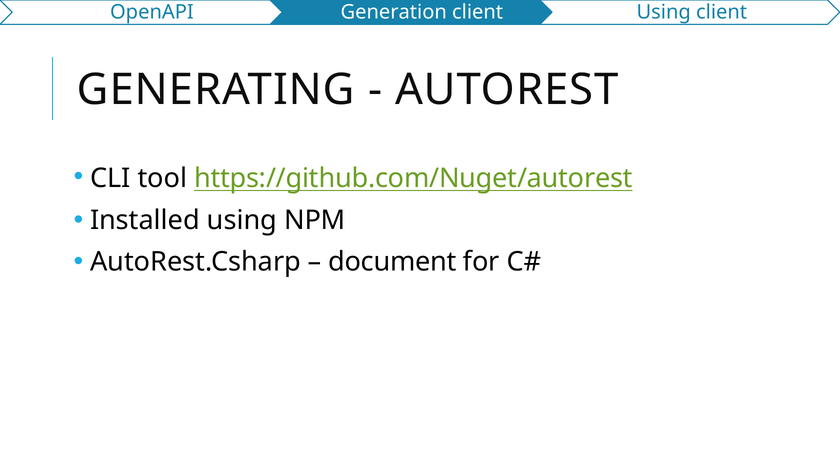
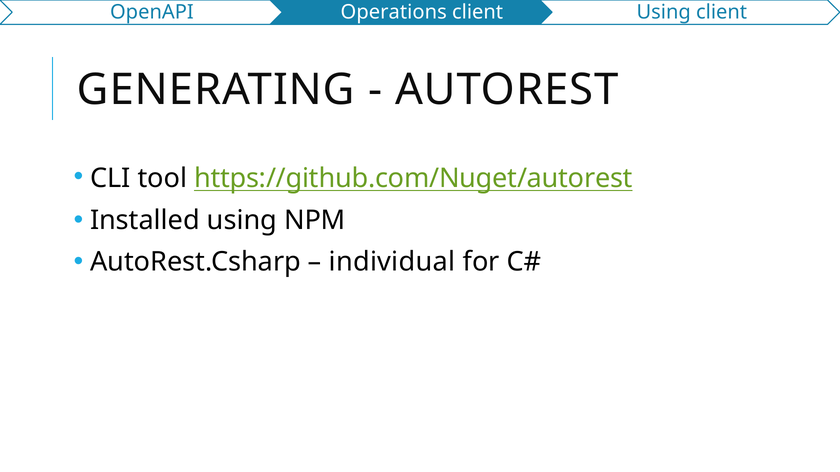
Generation: Generation -> Operations (394, 12)
document: document -> individual (392, 262)
